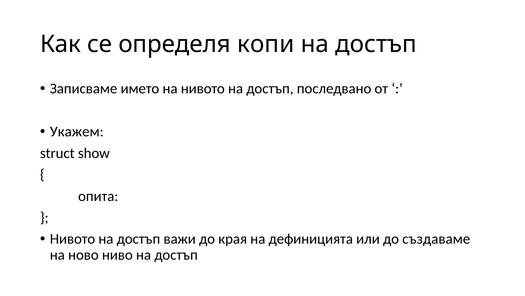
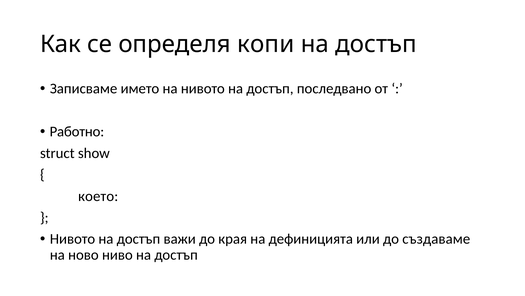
Укажем: Укажем -> Работно (77, 131)
опита: опита -> което (98, 196)
